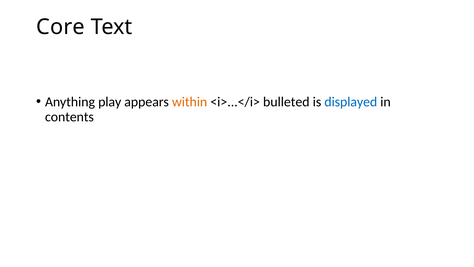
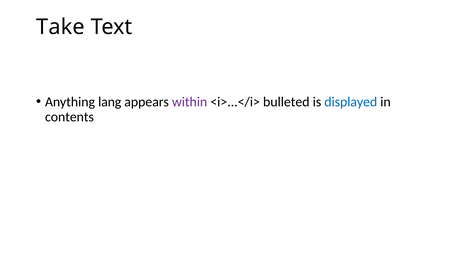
Core: Core -> Take (61, 27)
play: play -> lang (110, 102)
within colour: orange -> purple (190, 102)
